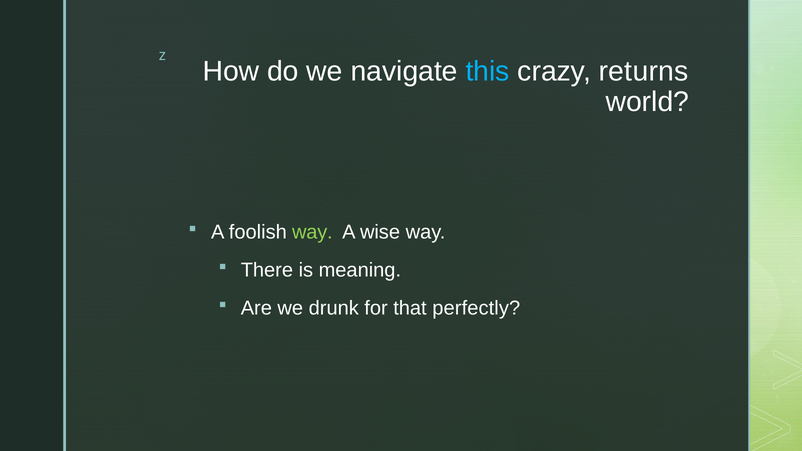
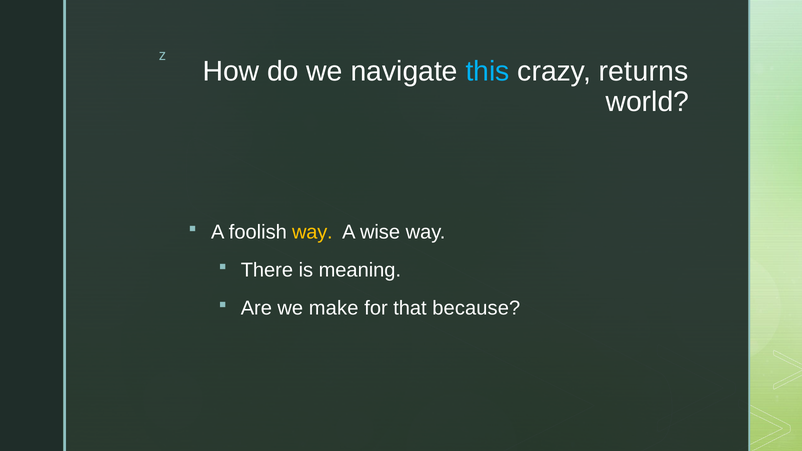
way colour: light green -> yellow (312, 232)
drunk: drunk -> make (334, 308)
perfectly: perfectly -> because (476, 308)
